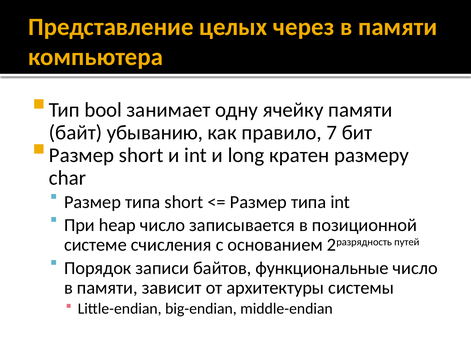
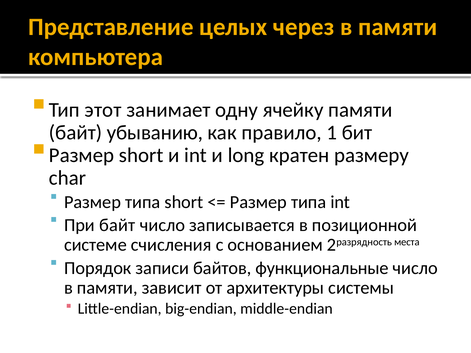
bool: bool -> этот (103, 110)
7: 7 -> 1 (332, 133)
При heap: heap -> байт (117, 225)
путей: путей -> места (407, 242)
